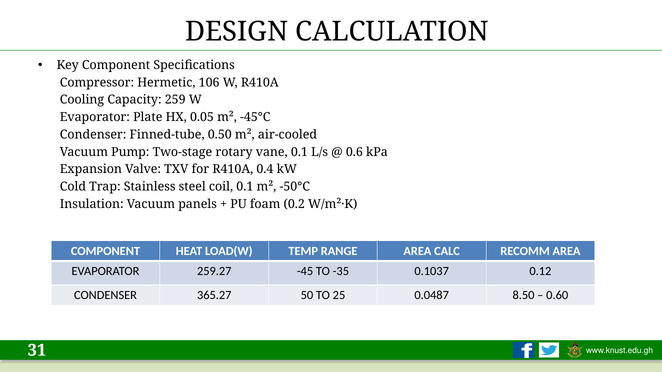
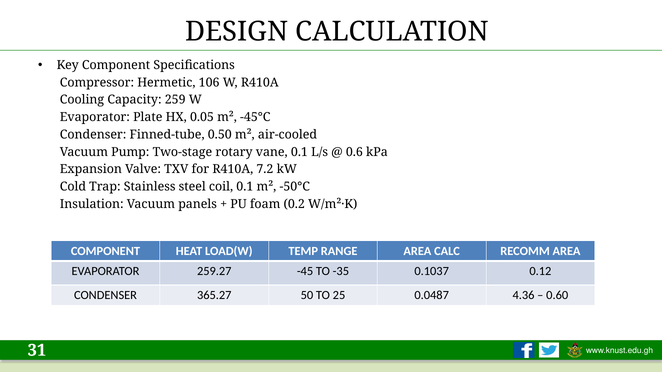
0.4: 0.4 -> 7.2 (265, 169)
8.50: 8.50 -> 4.36 (523, 296)
